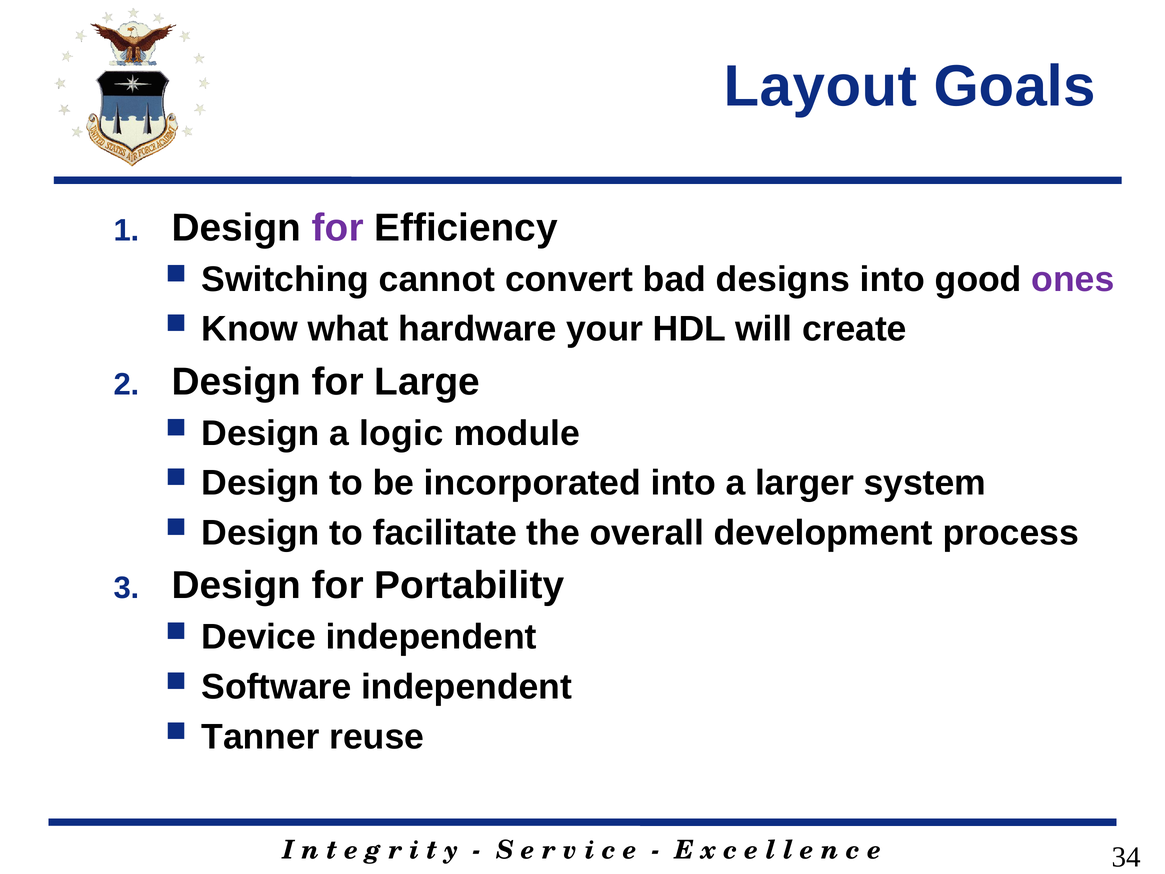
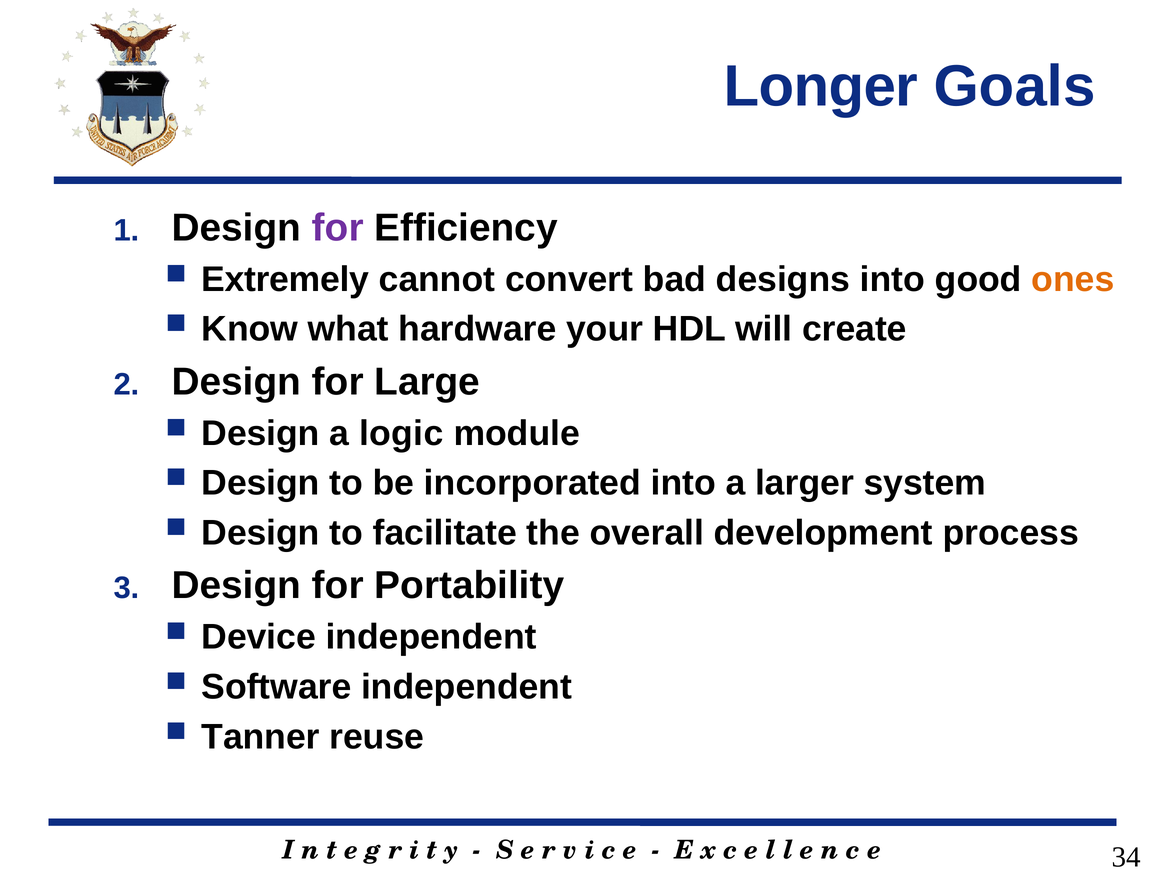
Layout: Layout -> Longer (821, 87)
Switching: Switching -> Extremely (285, 279)
ones colour: purple -> orange (1073, 279)
